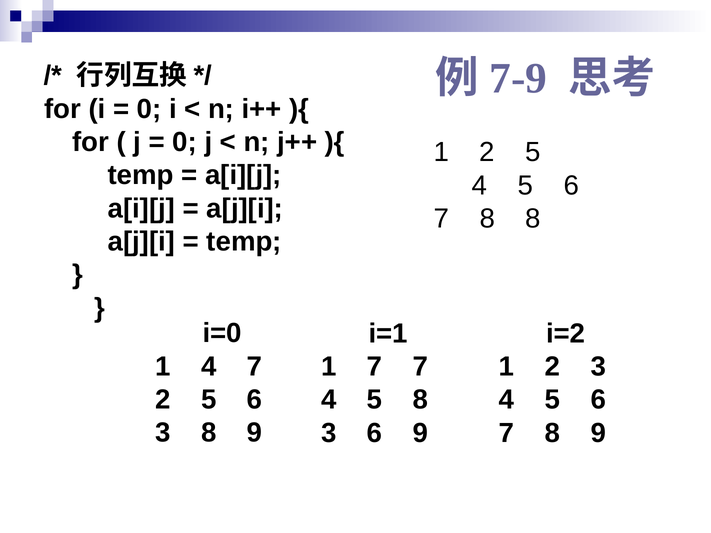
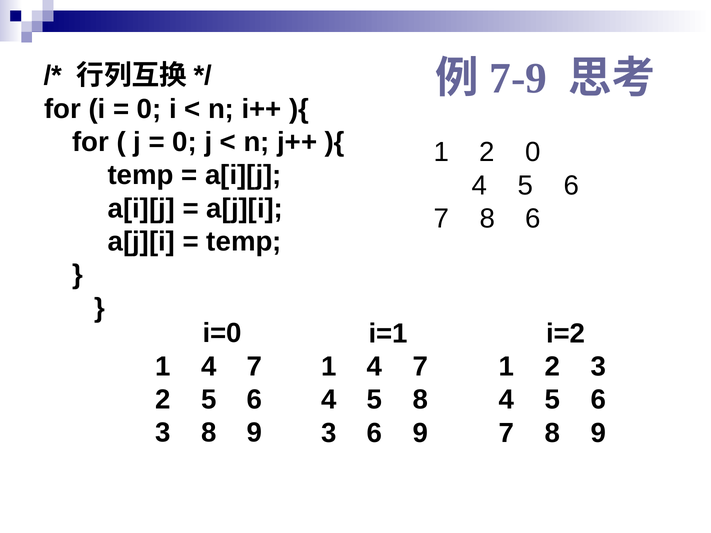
1 2 5: 5 -> 0 (533, 152)
8 8: 8 -> 6 (533, 219)
7: 7 -> 4 (375, 367)
